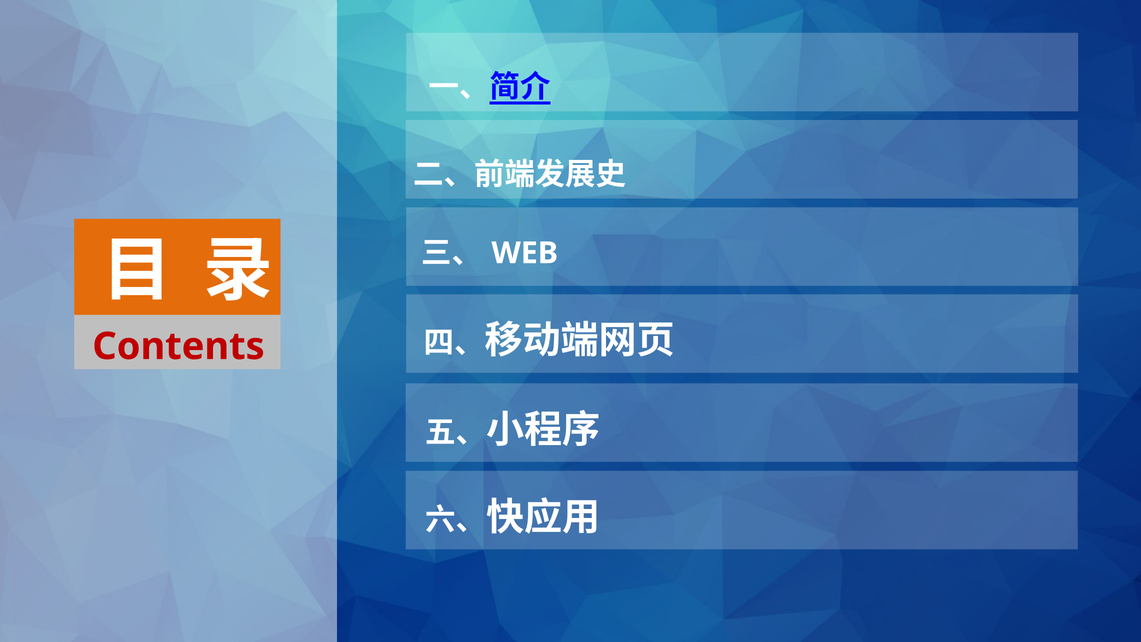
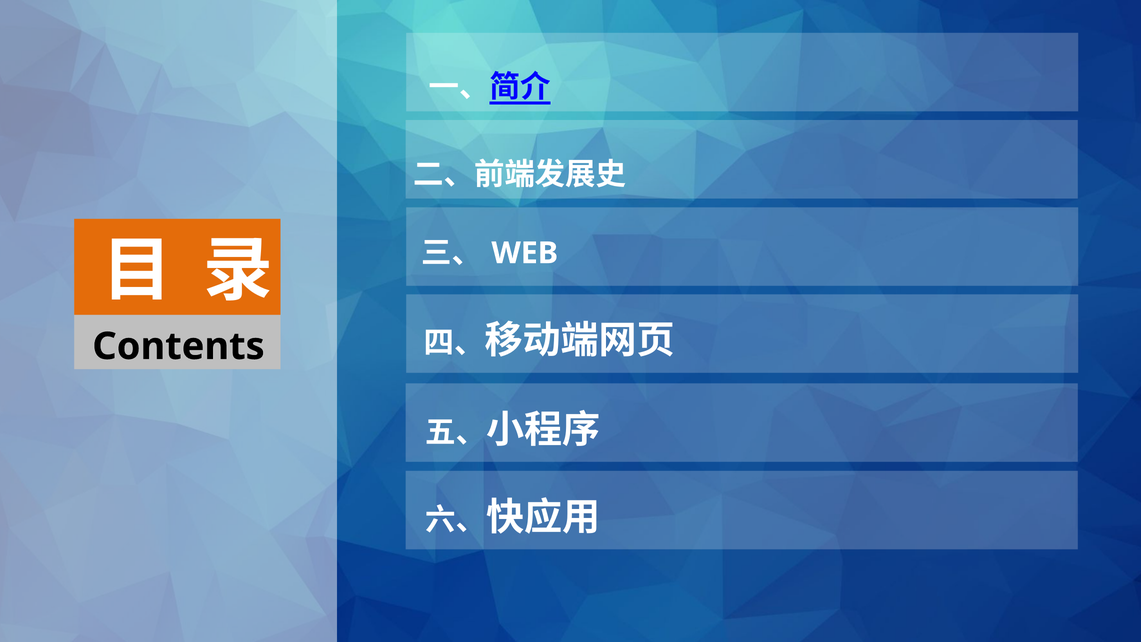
Contents colour: red -> black (179, 346)
